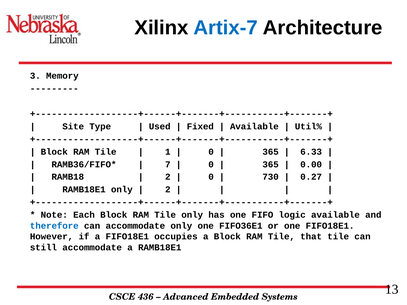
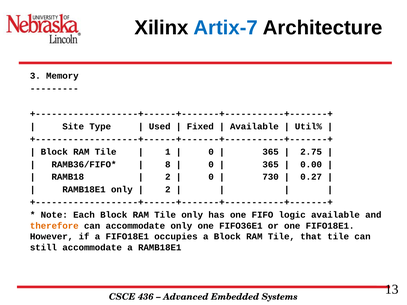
6.33: 6.33 -> 2.75 (311, 152)
7: 7 -> 8 (168, 164)
therefore colour: blue -> orange (54, 226)
